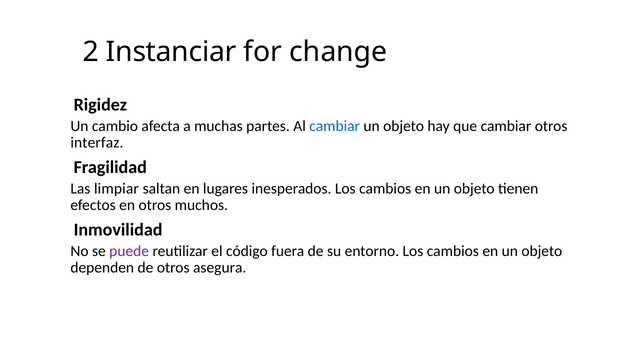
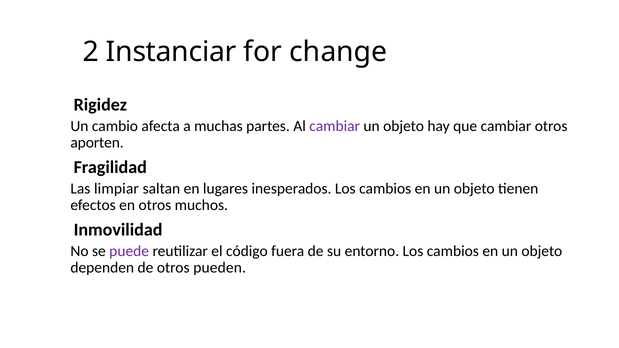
cambiar colour: blue -> purple (335, 126)
interfaz: interfaz -> aporten (97, 143)
asegura: asegura -> pueden (220, 268)
